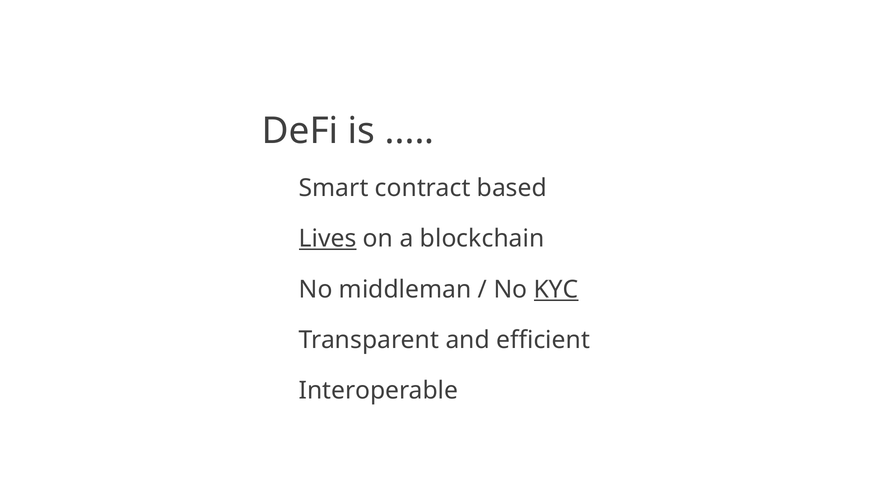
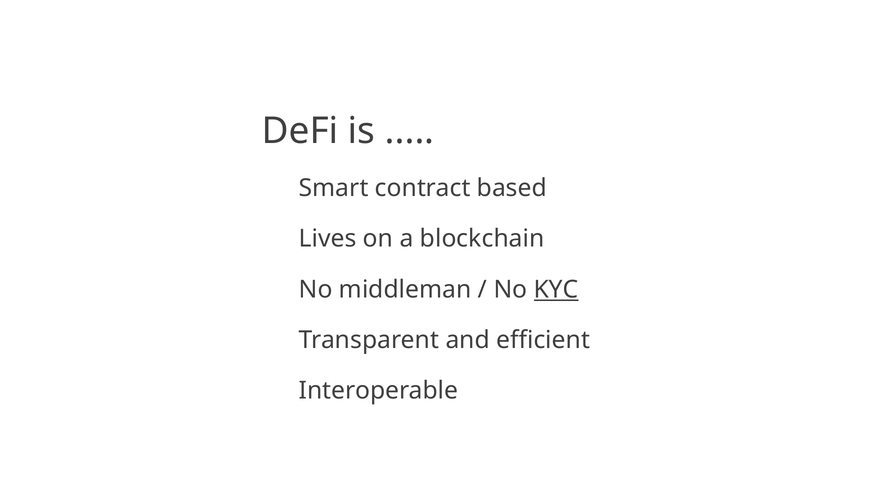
Lives underline: present -> none (328, 239)
